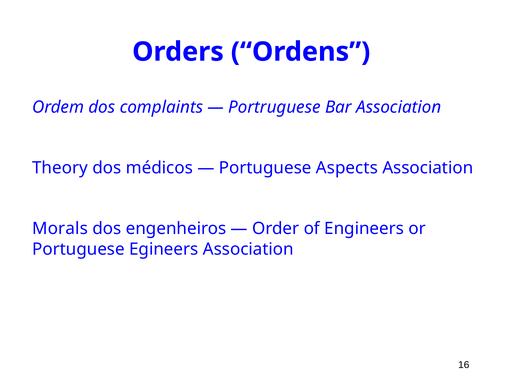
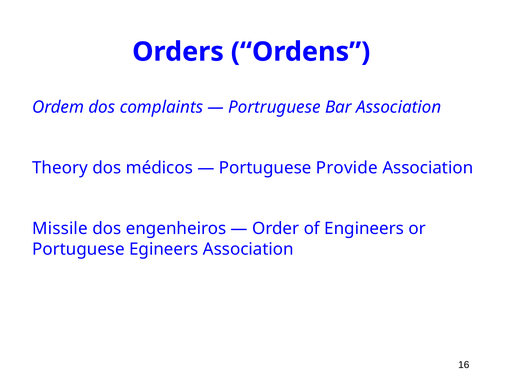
Aspects: Aspects -> Provide (347, 168)
Morals: Morals -> Missile (60, 229)
